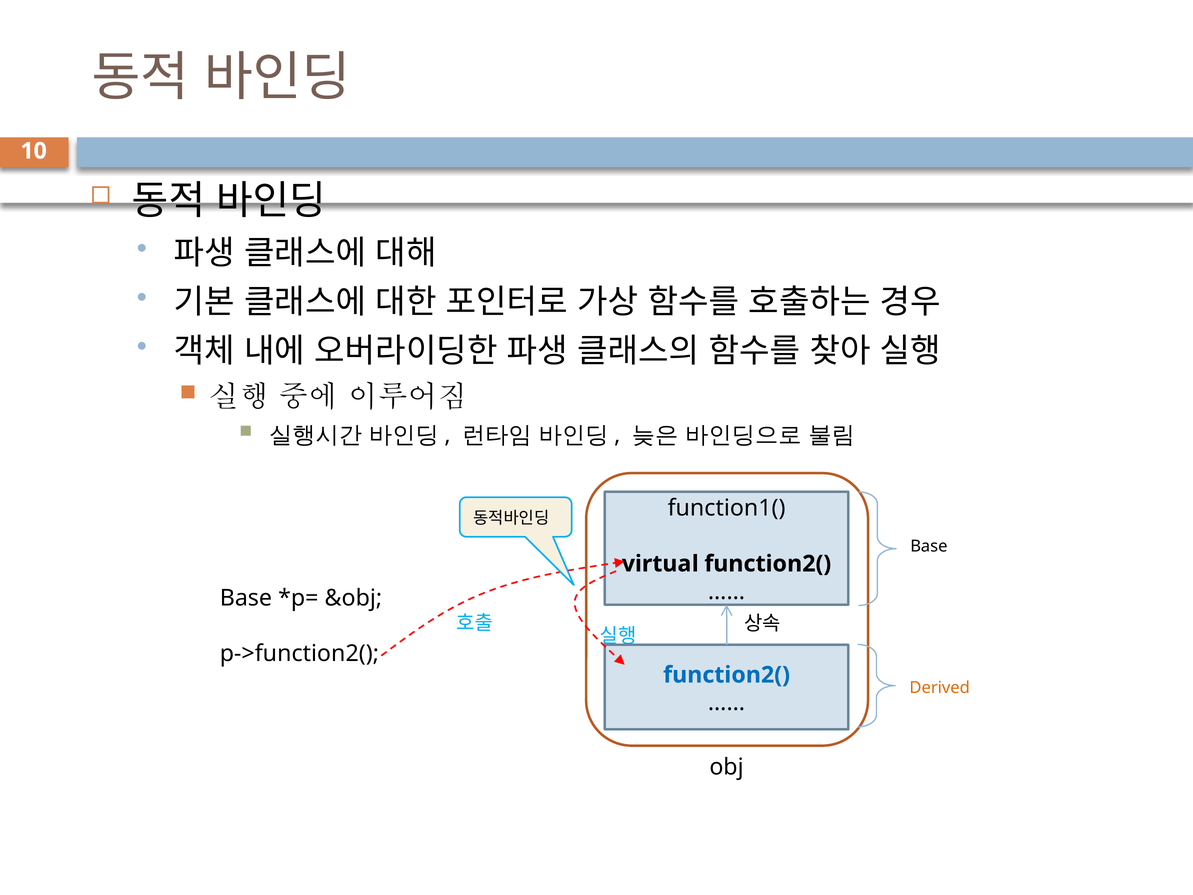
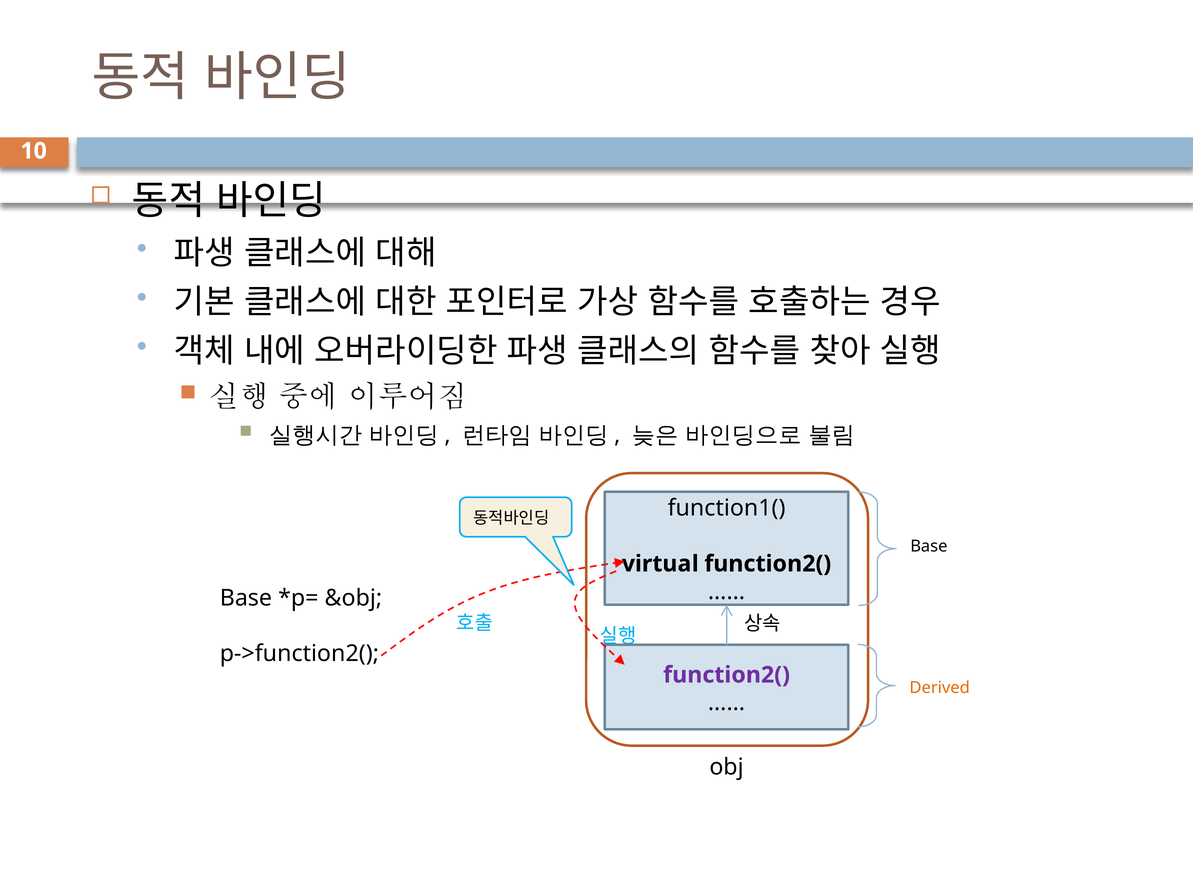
function2( colour: blue -> purple (727, 675)
